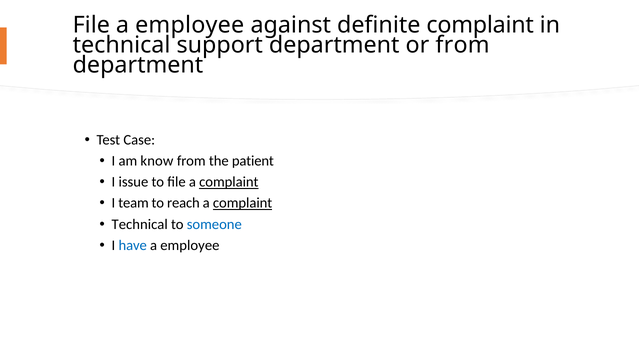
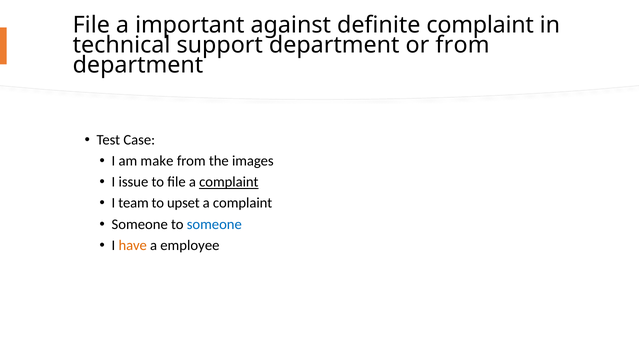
File a employee: employee -> important (190, 25)
know: know -> make (157, 161)
patient: patient -> images (253, 161)
reach: reach -> upset (183, 203)
complaint underline: present -> none (243, 203)
Technical: Technical -> Someone (140, 225)
have colour: blue -> orange (133, 246)
